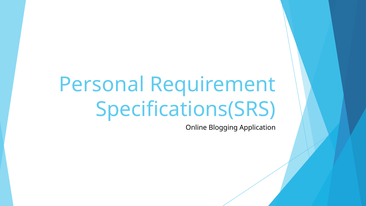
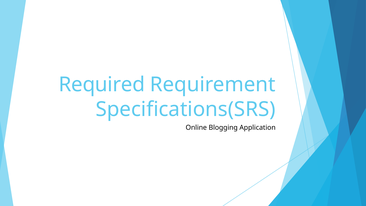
Personal: Personal -> Required (102, 85)
